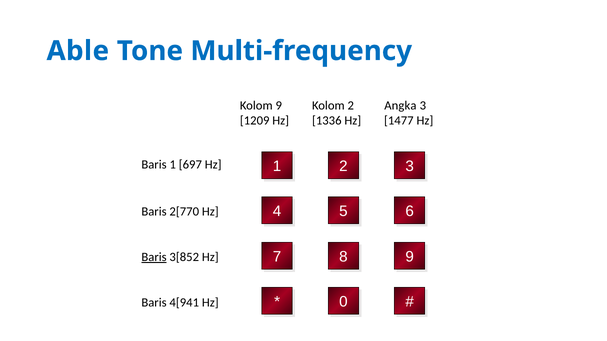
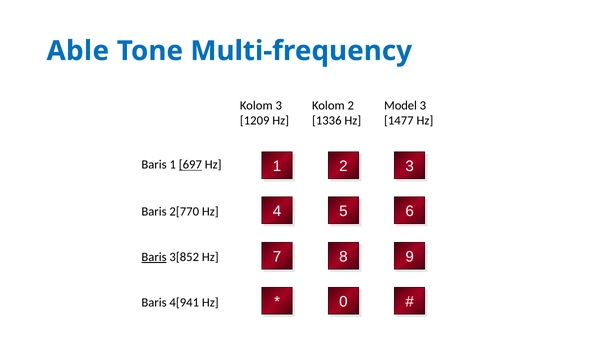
Kolom 9: 9 -> 3 (279, 106)
Angka: Angka -> Model (401, 106)
697 underline: none -> present (190, 165)
